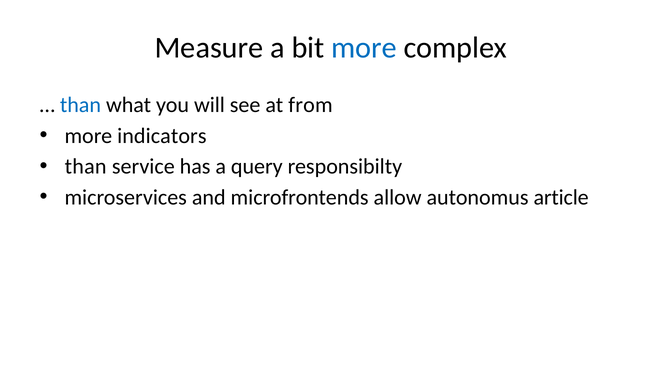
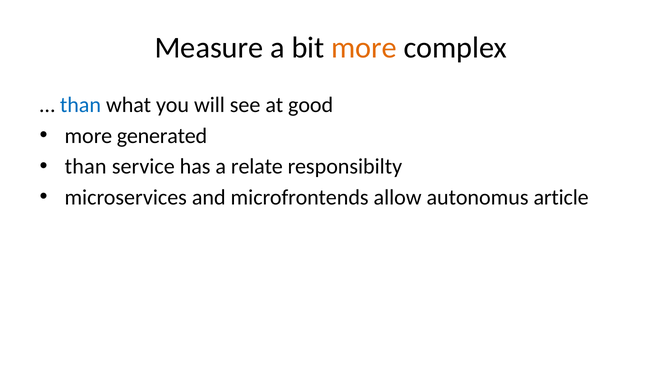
more colour: blue -> orange (364, 48)
from: from -> good (311, 105)
indicators: indicators -> generated (162, 136)
query: query -> relate (257, 167)
